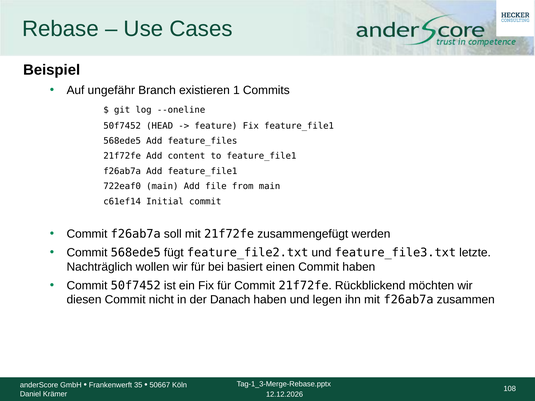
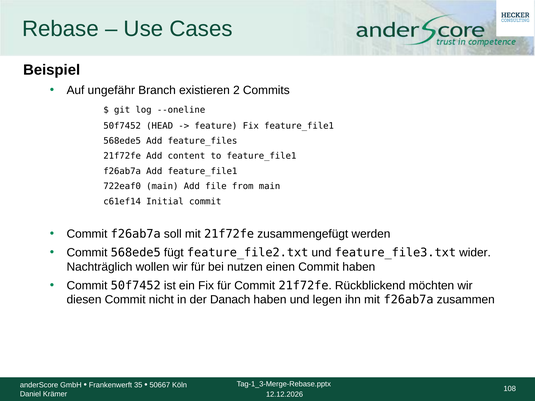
1: 1 -> 2 (236, 90)
letzte: letzte -> wider (475, 253)
basiert: basiert -> nutzen (245, 267)
